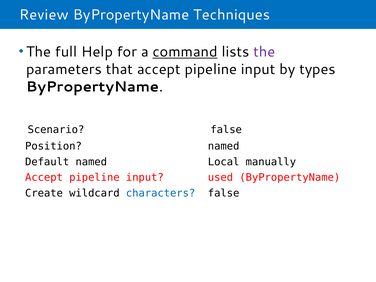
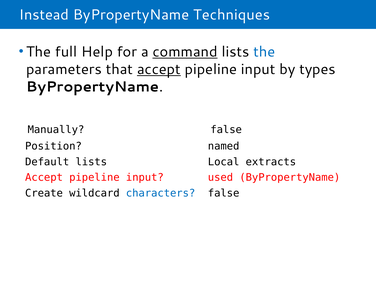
Review: Review -> Instead (44, 15)
the colour: purple -> blue (264, 52)
accept underline: none -> present (159, 69)
Scenario: Scenario -> Manually (56, 130)
Default named: named -> lists (91, 162)
manually: manually -> extracts (271, 162)
